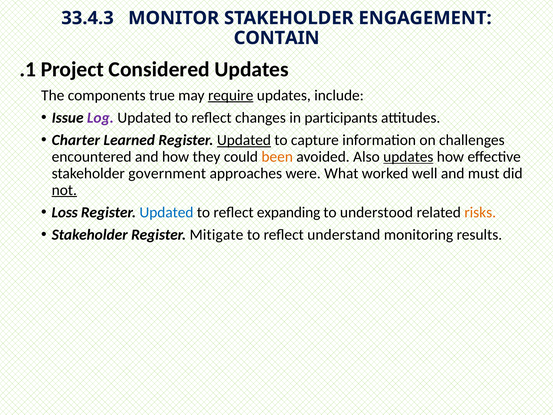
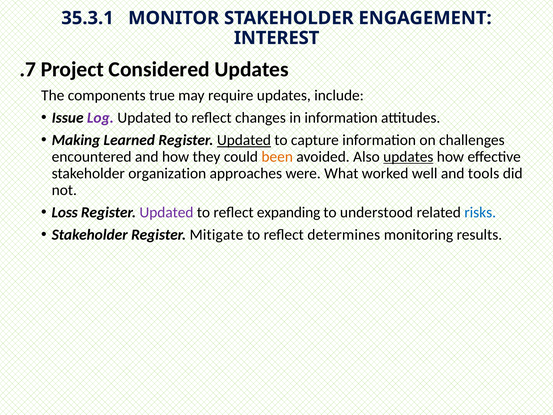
33.4.3: 33.4.3 -> 35.3.1 (88, 18)
CONTAIN: CONTAIN -> INTEREST (277, 38)
.1: .1 -> .7 (28, 70)
require underline: present -> none (231, 95)
in participants: participants -> information (341, 118)
Charter: Charter -> Making (76, 140)
government: government -> organization (167, 173)
must: must -> tools (484, 173)
not underline: present -> none (64, 190)
Updated colour: blue -> purple (166, 212)
risks colour: orange -> blue (480, 212)
understand: understand -> determines (344, 235)
